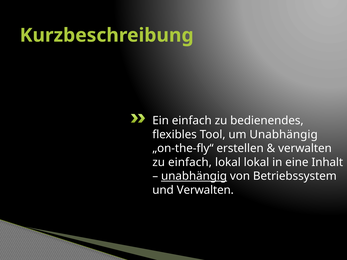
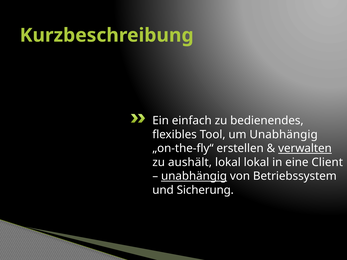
verwalten underline: none -> present (305, 148)
zu einfach: einfach -> aushält (190, 162)
Inhalt: Inhalt -> Client (327, 162)
und Verwalten: Verwalten -> Sicherung (205, 190)
